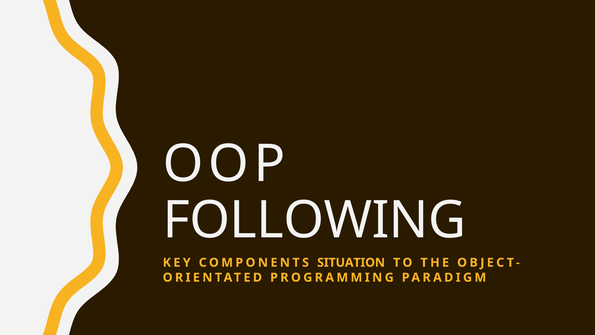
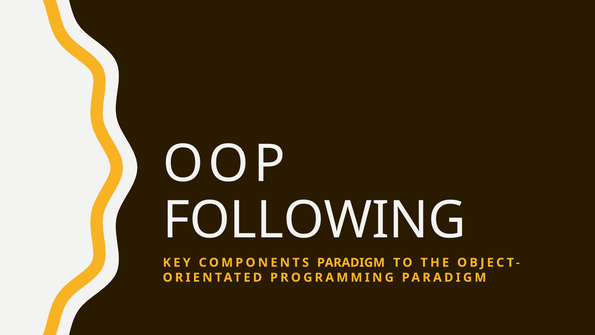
COMPONENTS SITUATION: SITUATION -> PARADIGM (351, 262)
